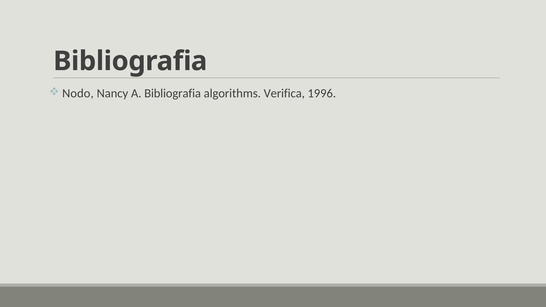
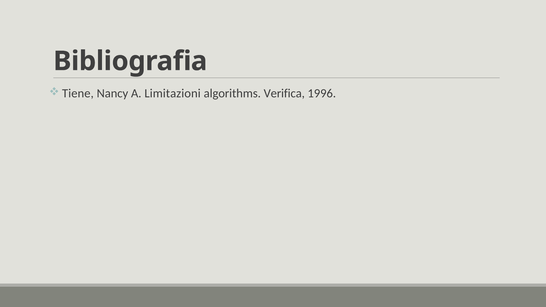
Nodo: Nodo -> Tiene (78, 93)
A Bibliografia: Bibliografia -> Limitazioni (173, 93)
